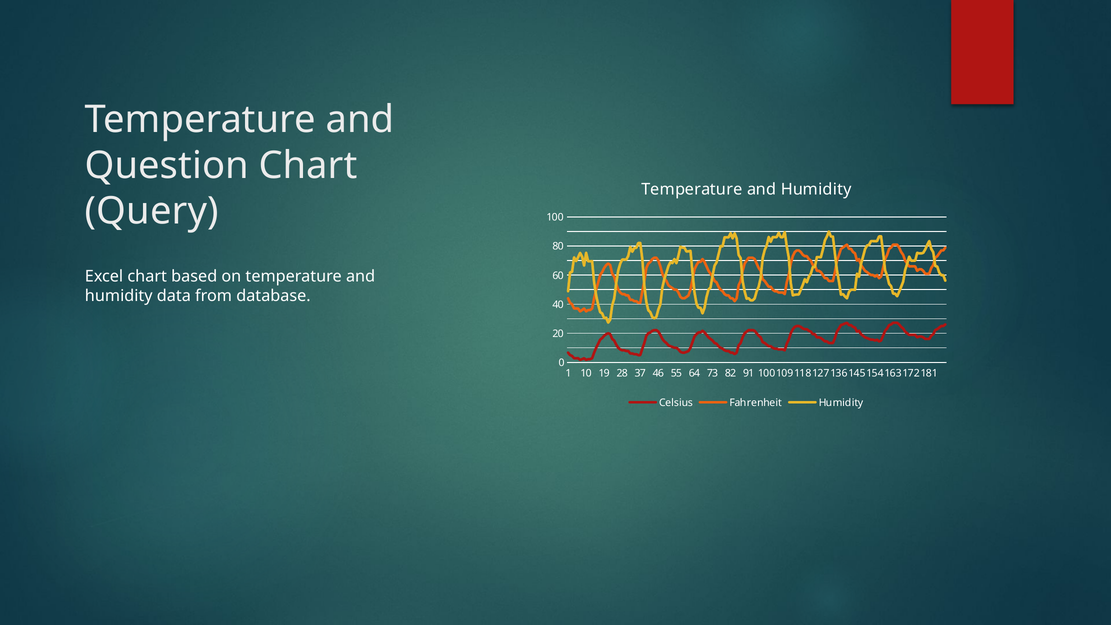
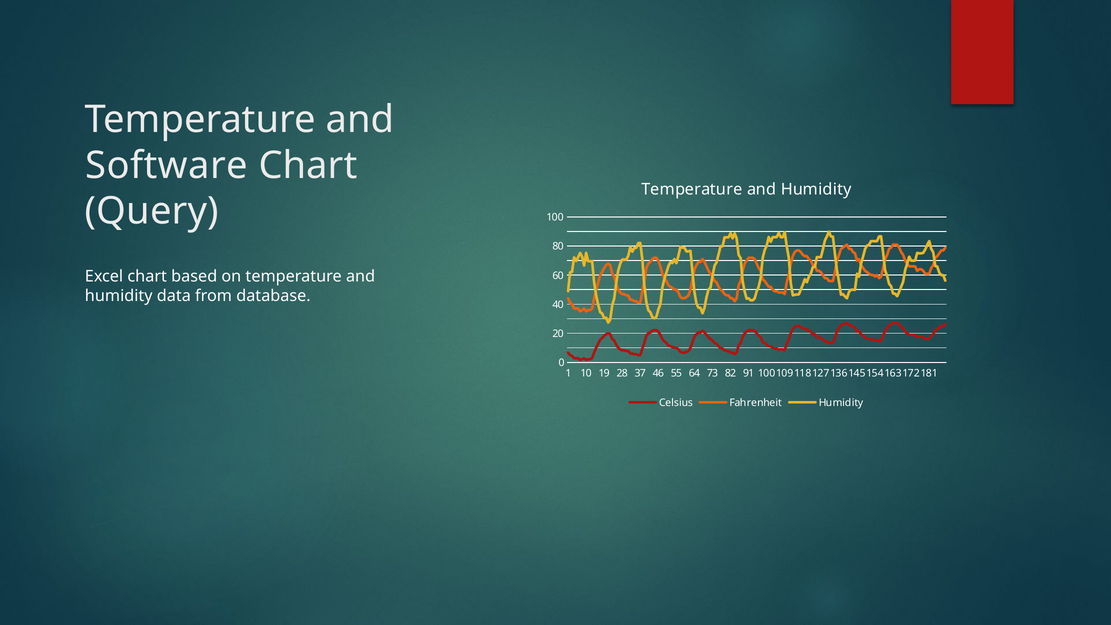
Question: Question -> Software (167, 166)
